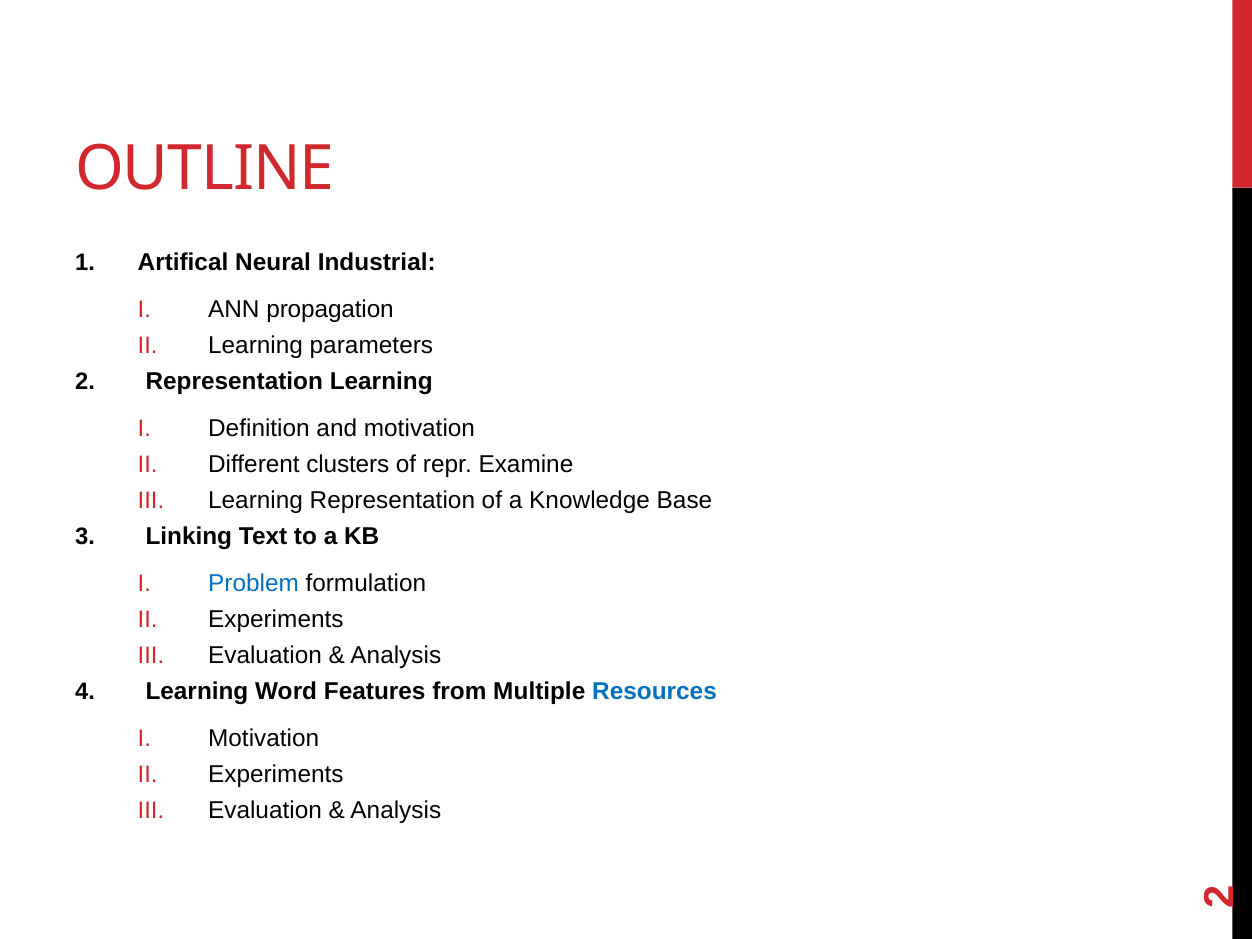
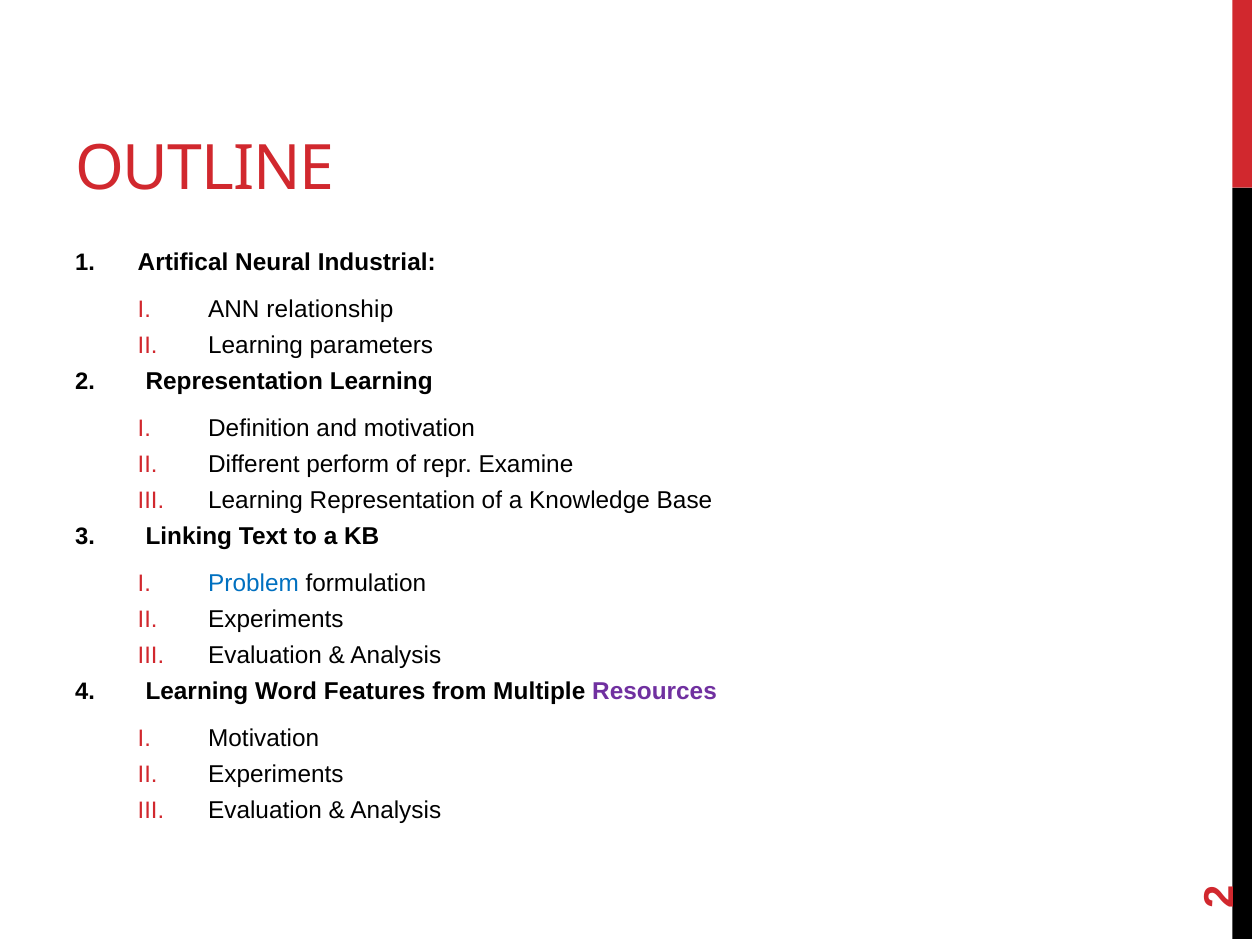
propagation: propagation -> relationship (330, 309)
clusters: clusters -> perform (348, 464)
Resources colour: blue -> purple (654, 692)
